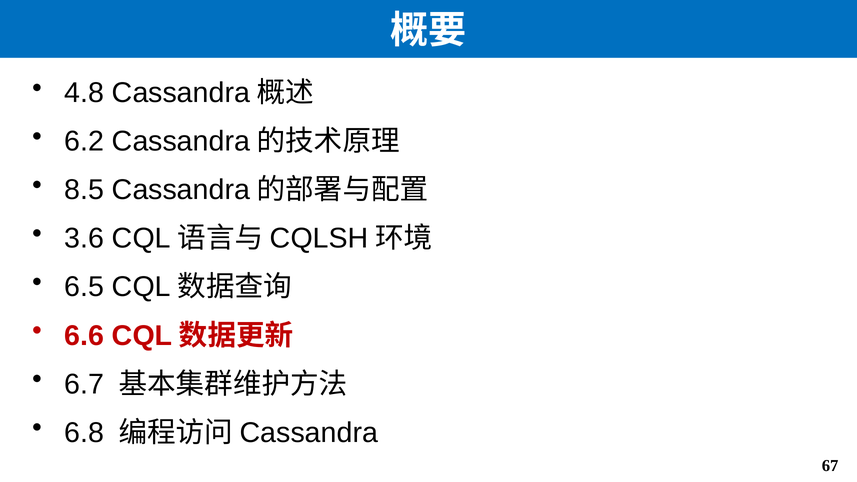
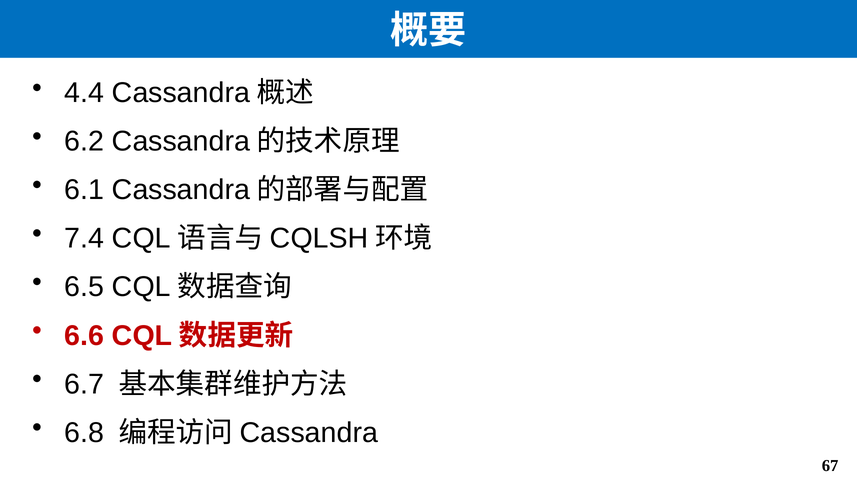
4.8: 4.8 -> 4.4 (84, 93)
8.5: 8.5 -> 6.1 (84, 190)
3.6: 3.6 -> 7.4 (84, 239)
